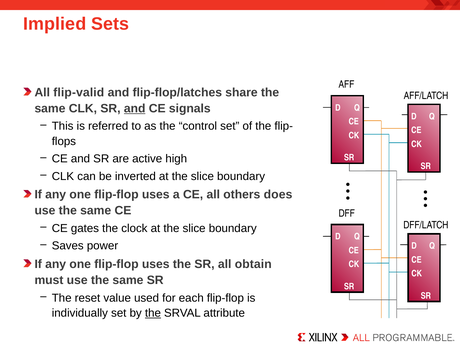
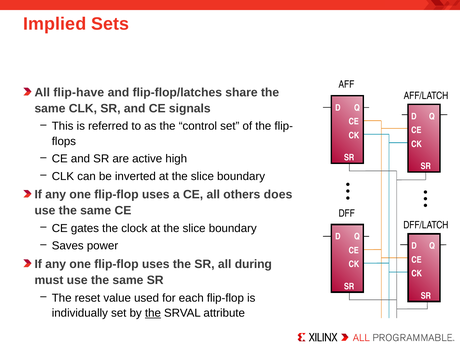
flip-valid: flip-valid -> flip-have (79, 92)
and underline: present -> none (135, 108)
obtain: obtain -> during (253, 264)
